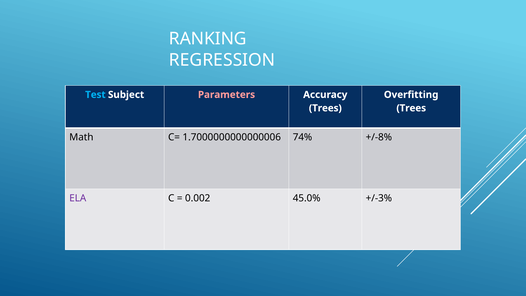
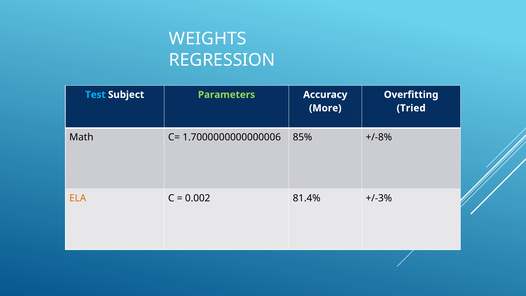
RANKING: RANKING -> WEIGHTS (208, 39)
Parameters colour: pink -> light green (227, 95)
Trees: Trees -> More (325, 108)
Trees: Trees -> Tried (411, 108)
74%: 74% -> 85% (302, 137)
ELA colour: purple -> orange (78, 198)
45.0%: 45.0% -> 81.4% (307, 198)
